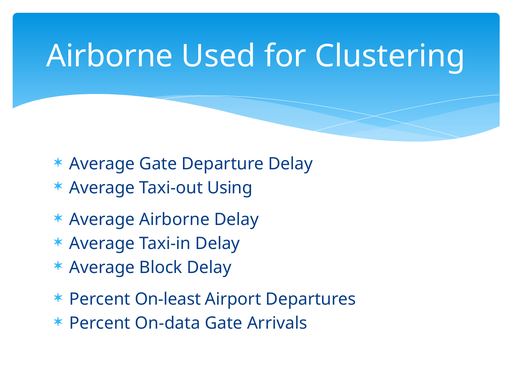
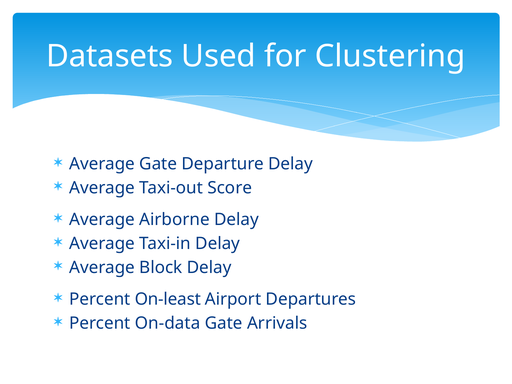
Airborne: Airborne -> Datasets (110, 56)
Using: Using -> Score (230, 188)
